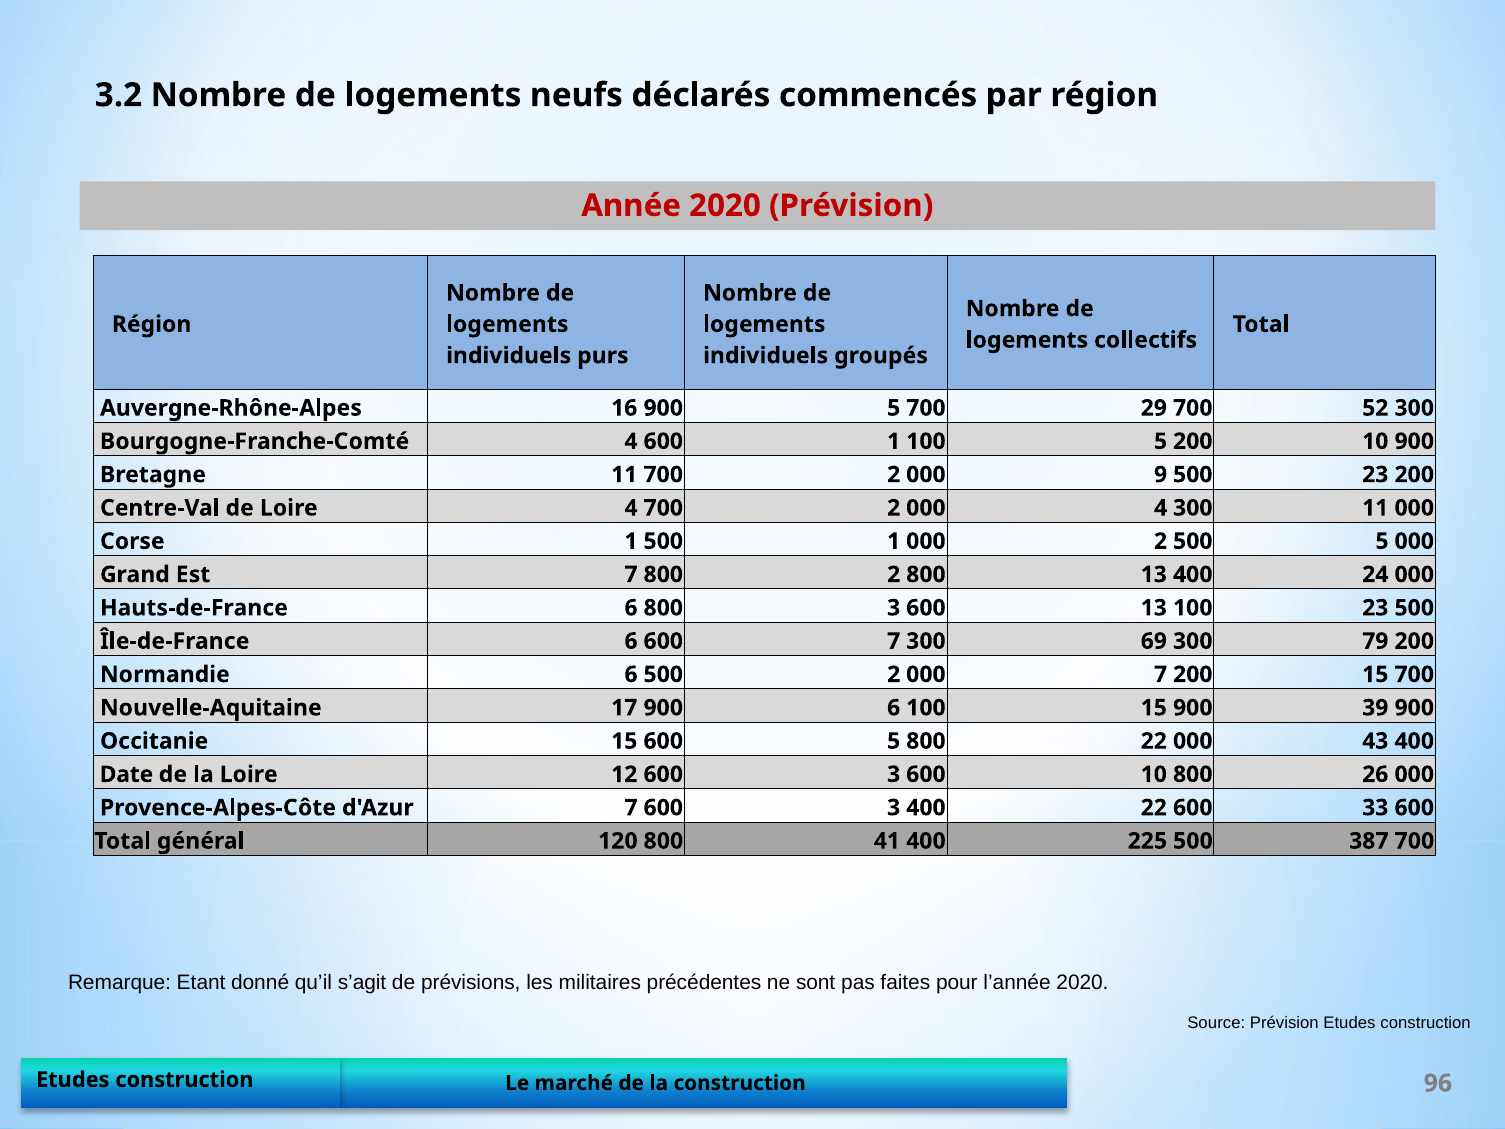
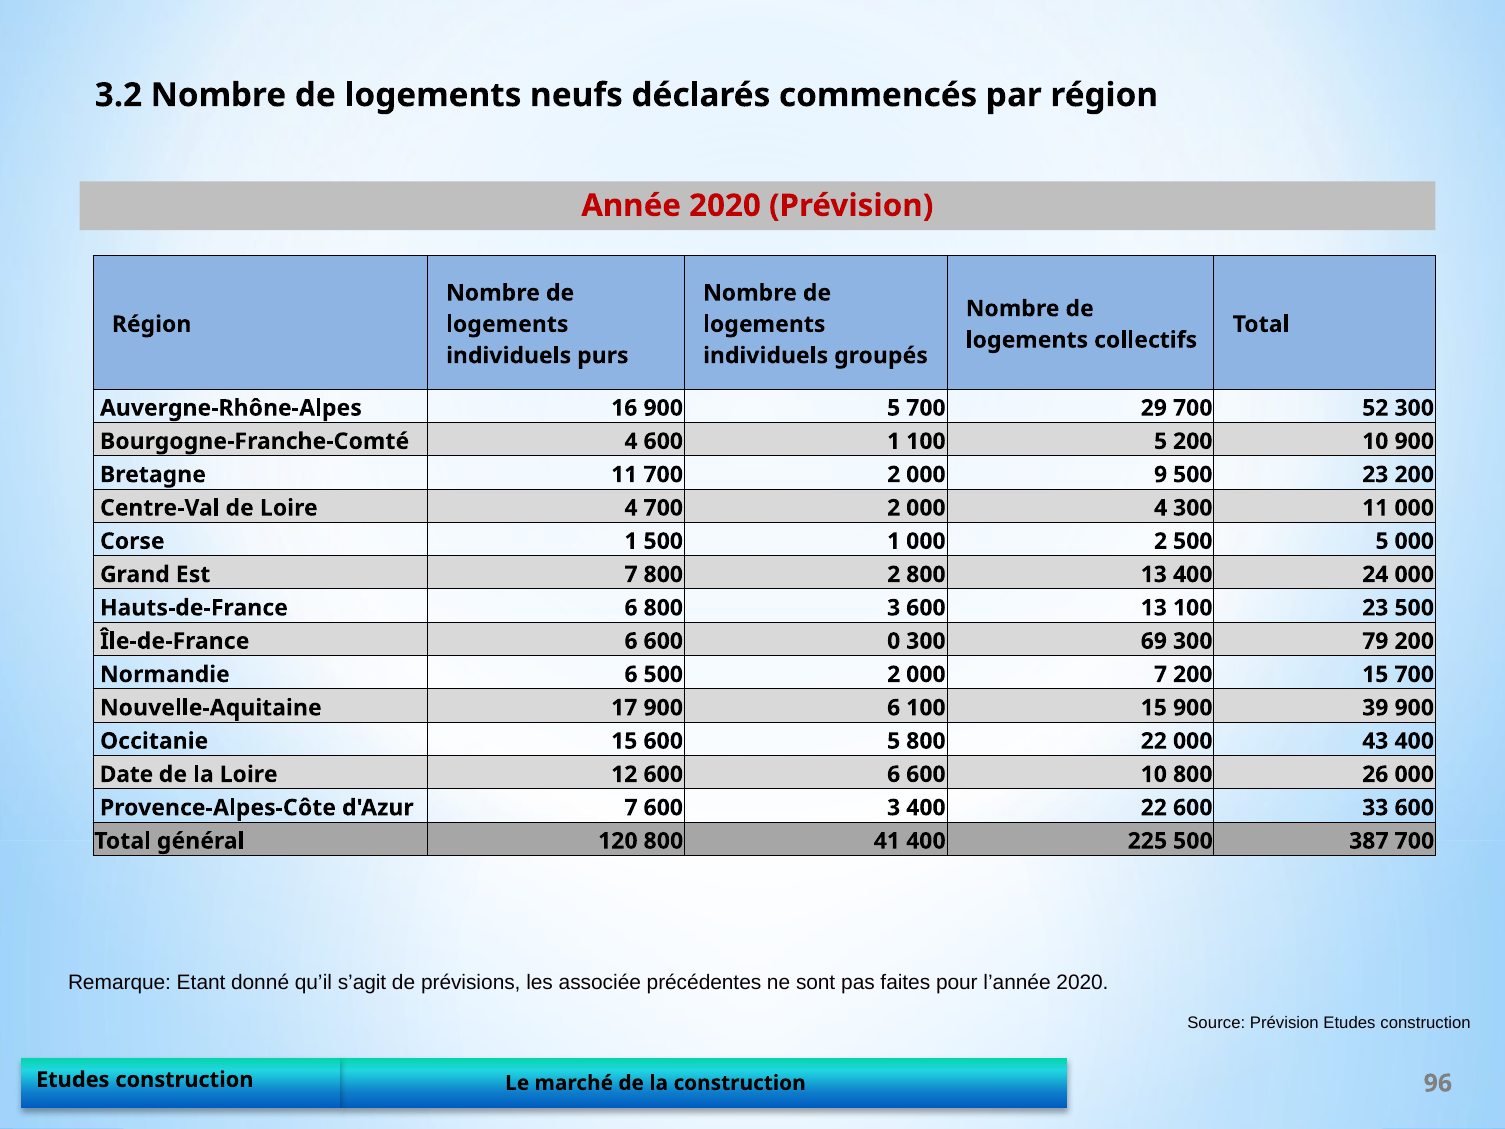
600 7: 7 -> 0 (894, 641)
12 600 3: 3 -> 6 (894, 774)
militaires: militaires -> associée (600, 982)
